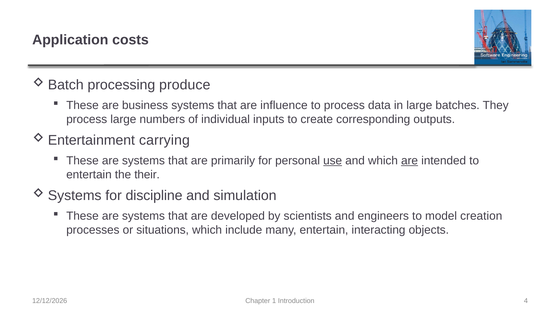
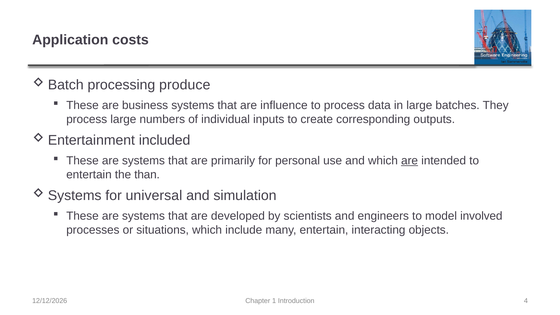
carrying: carrying -> included (165, 140)
use underline: present -> none (333, 161)
their: their -> than (147, 175)
discipline: discipline -> universal (154, 196)
creation: creation -> involved (481, 216)
